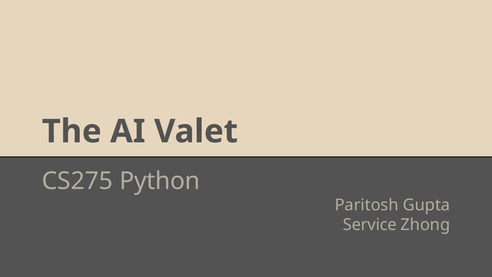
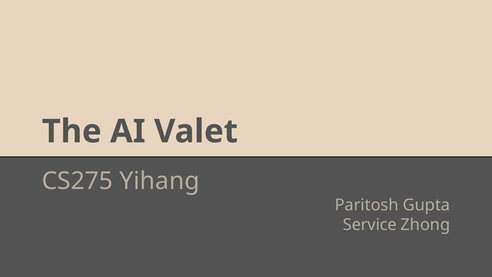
Python: Python -> Yihang (159, 181)
